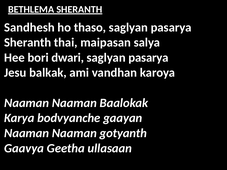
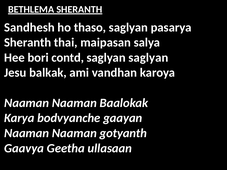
dwari: dwari -> contd (68, 58)
pasarya: pasarya -> saglyan (148, 58)
